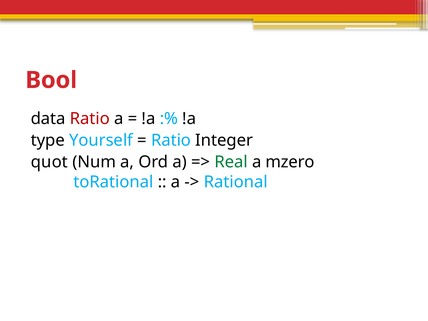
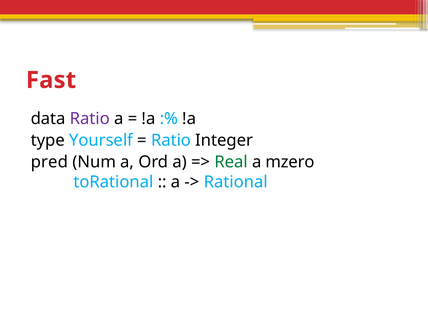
Bool: Bool -> Fast (51, 80)
Ratio colour: red -> purple (90, 119)
quot: quot -> pred (49, 162)
